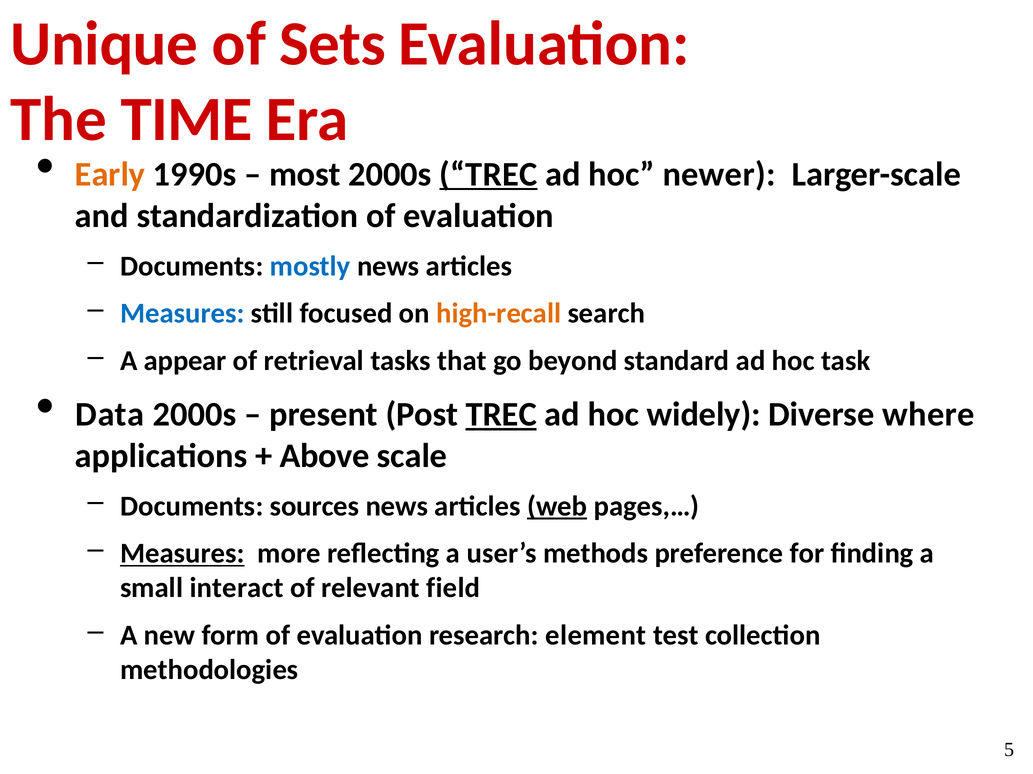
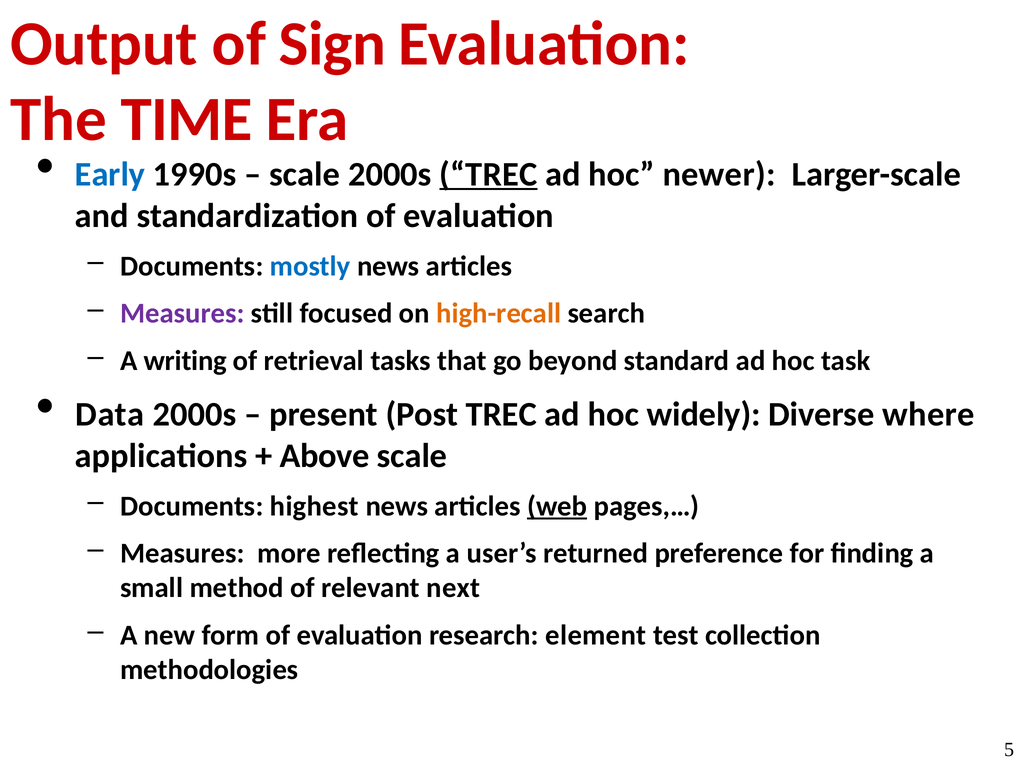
Unique: Unique -> Output (104, 44)
Sets: Sets -> Sign (333, 44)
Early colour: orange -> blue (110, 175)
most: most -> scale (305, 175)
Measures colour: blue -> purple (182, 314)
appear: appear -> writing (185, 361)
TREC underline: present -> none (501, 415)
sources: sources -> highest (314, 507)
Measures underline: present -> none (182, 554)
methods: methods -> returned (596, 554)
interact: interact -> method (237, 588)
field: field -> next (453, 588)
